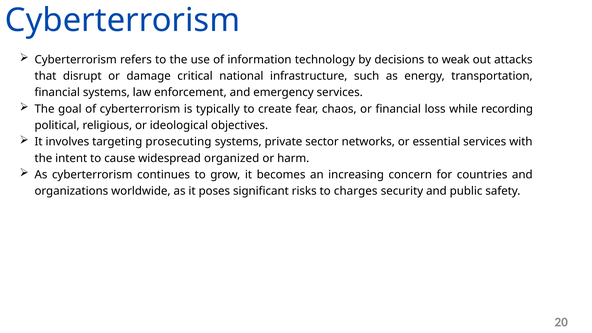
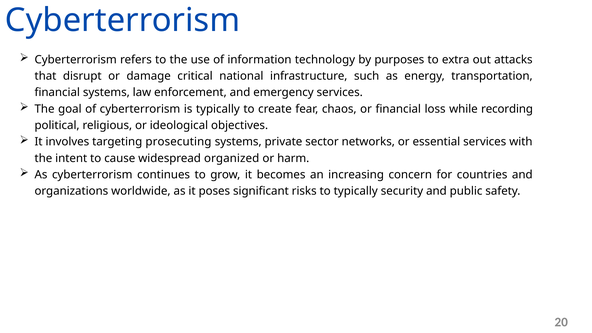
decisions: decisions -> purposes (399, 60)
weak: weak -> extra (456, 60)
to charges: charges -> typically (356, 191)
